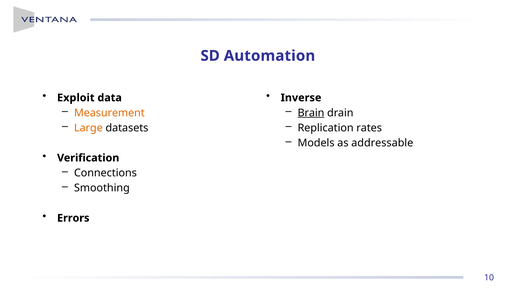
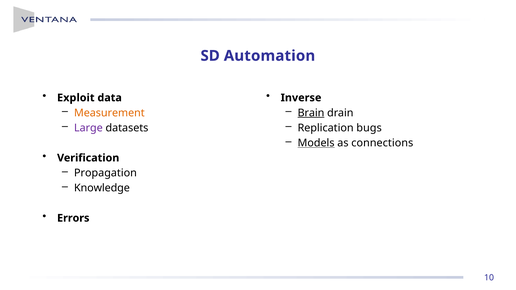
Large colour: orange -> purple (88, 128)
rates: rates -> bugs (369, 128)
Models underline: none -> present (316, 143)
addressable: addressable -> connections (382, 143)
Connections: Connections -> Propagation (105, 173)
Smoothing: Smoothing -> Knowledge (102, 188)
